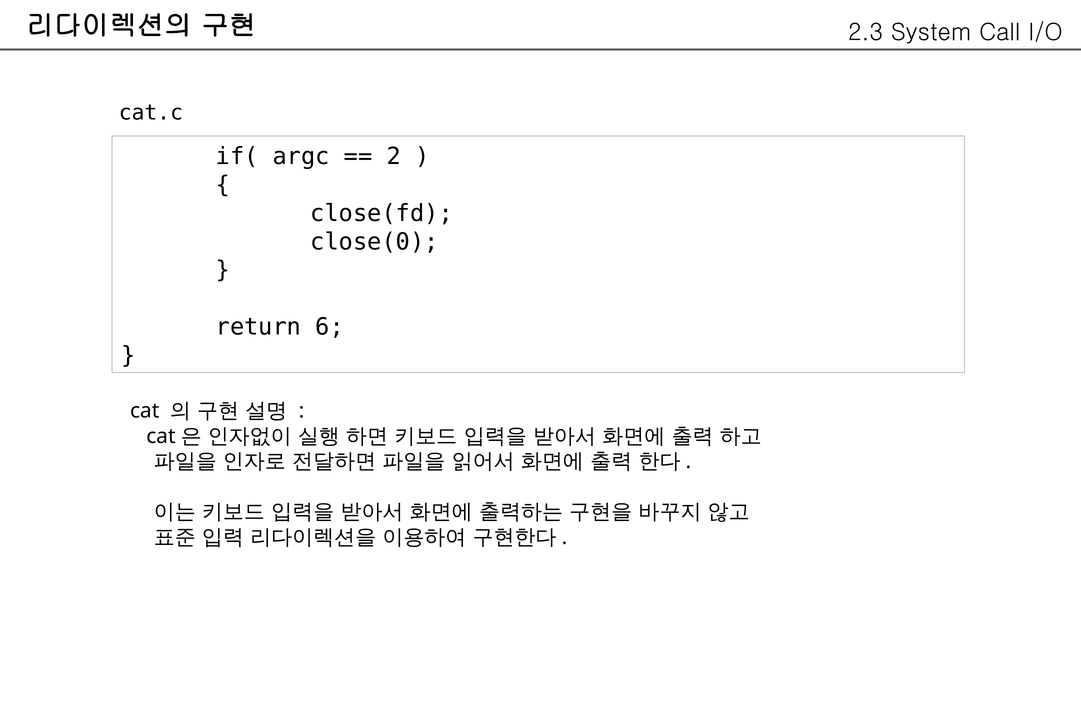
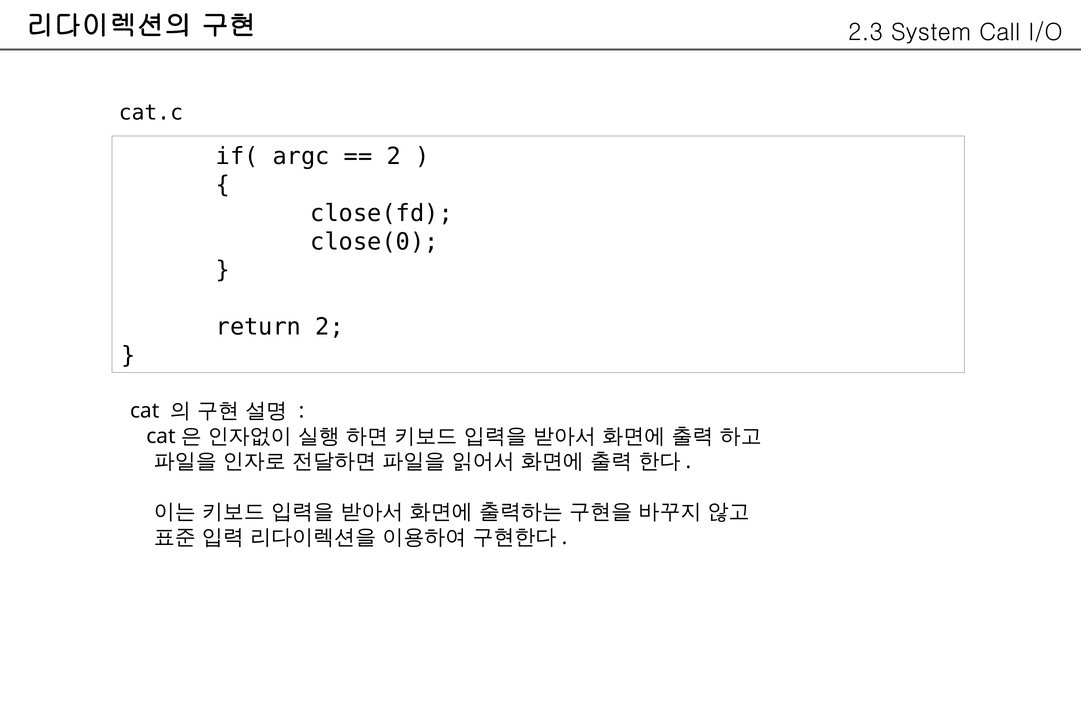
return 6: 6 -> 2 (330, 327)
